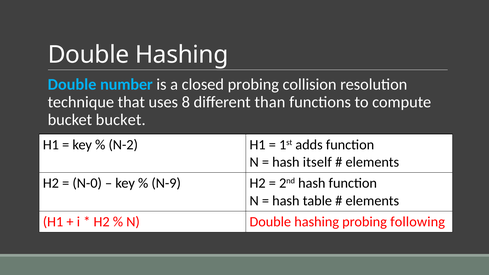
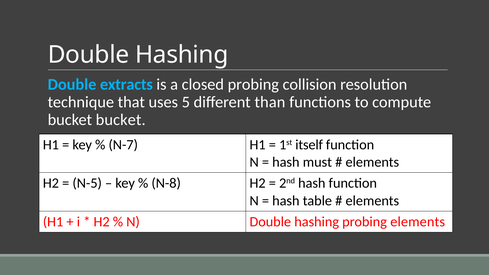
number: number -> extracts (126, 85)
8: 8 -> 5 (186, 102)
N-2: N-2 -> N-7 (123, 145)
adds: adds -> itself (309, 145)
itself: itself -> must (317, 162)
N-0: N-0 -> N-5 (87, 183)
N-9: N-9 -> N-8 (166, 183)
probing following: following -> elements (418, 222)
